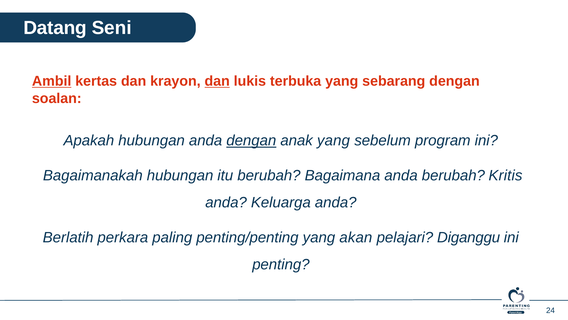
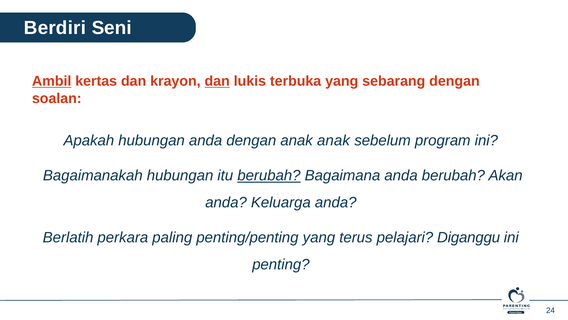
Datang: Datang -> Berdiri (55, 28)
dengan underline: present -> none (251, 140)
anak yang: yang -> anak (333, 140)
berubah underline: none -> present (269, 175)
Kritis: Kritis -> Akan (506, 175)
akan: akan -> terus (356, 237)
